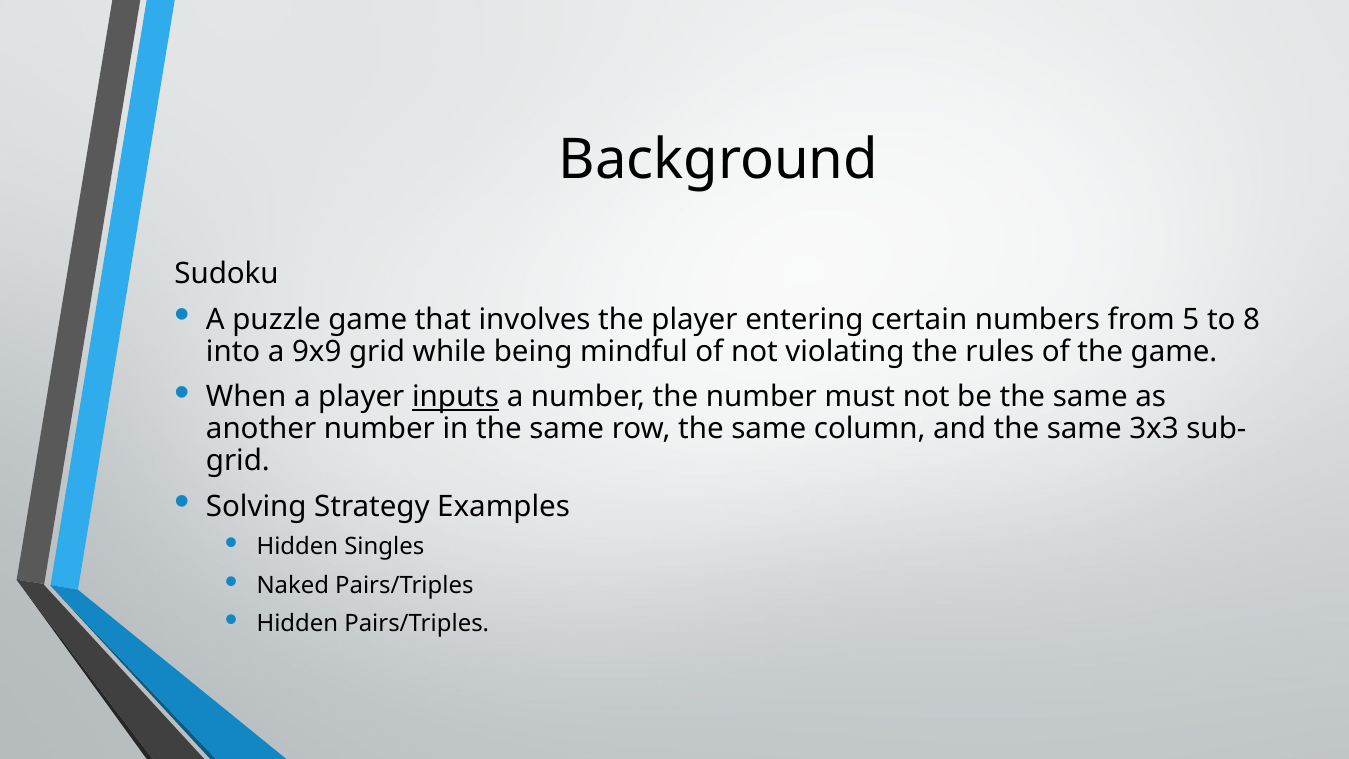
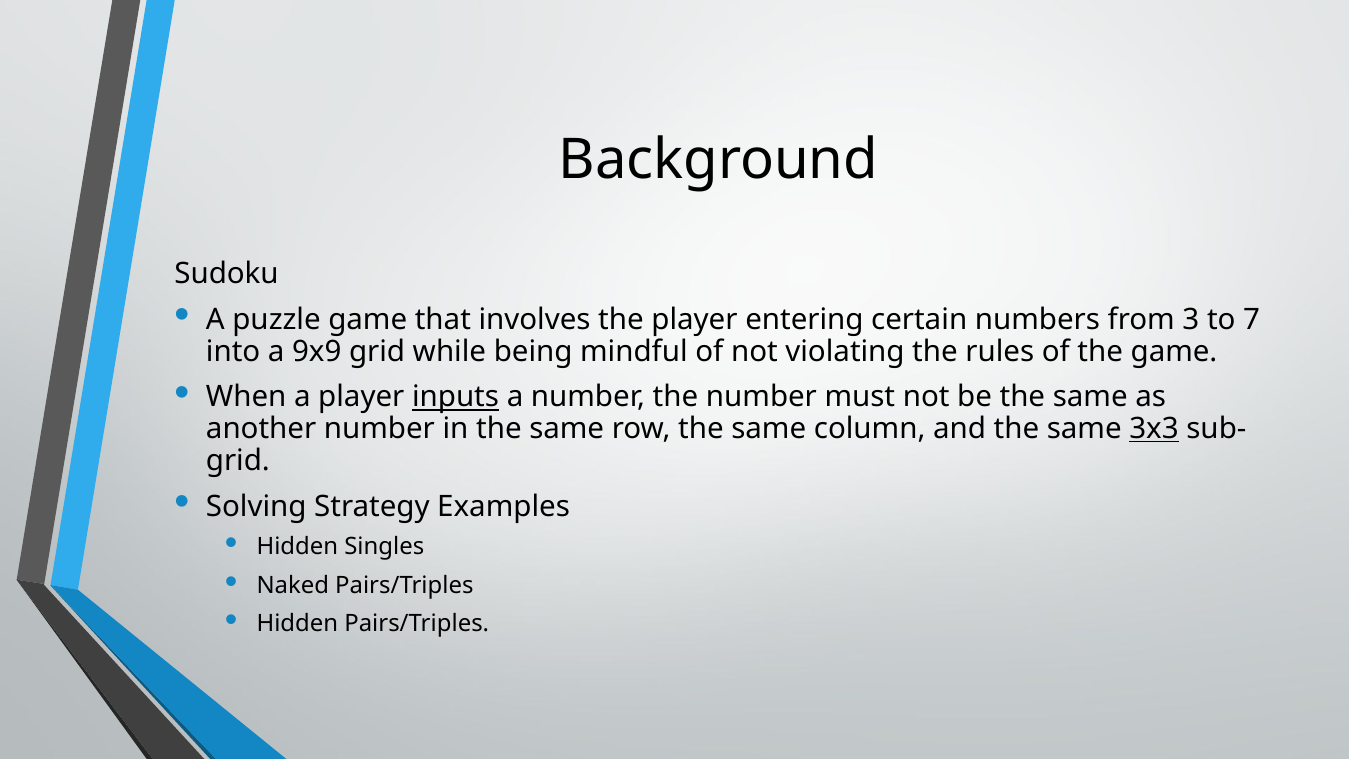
5: 5 -> 3 (1191, 320)
8: 8 -> 7 (1252, 320)
3x3 underline: none -> present (1154, 429)
